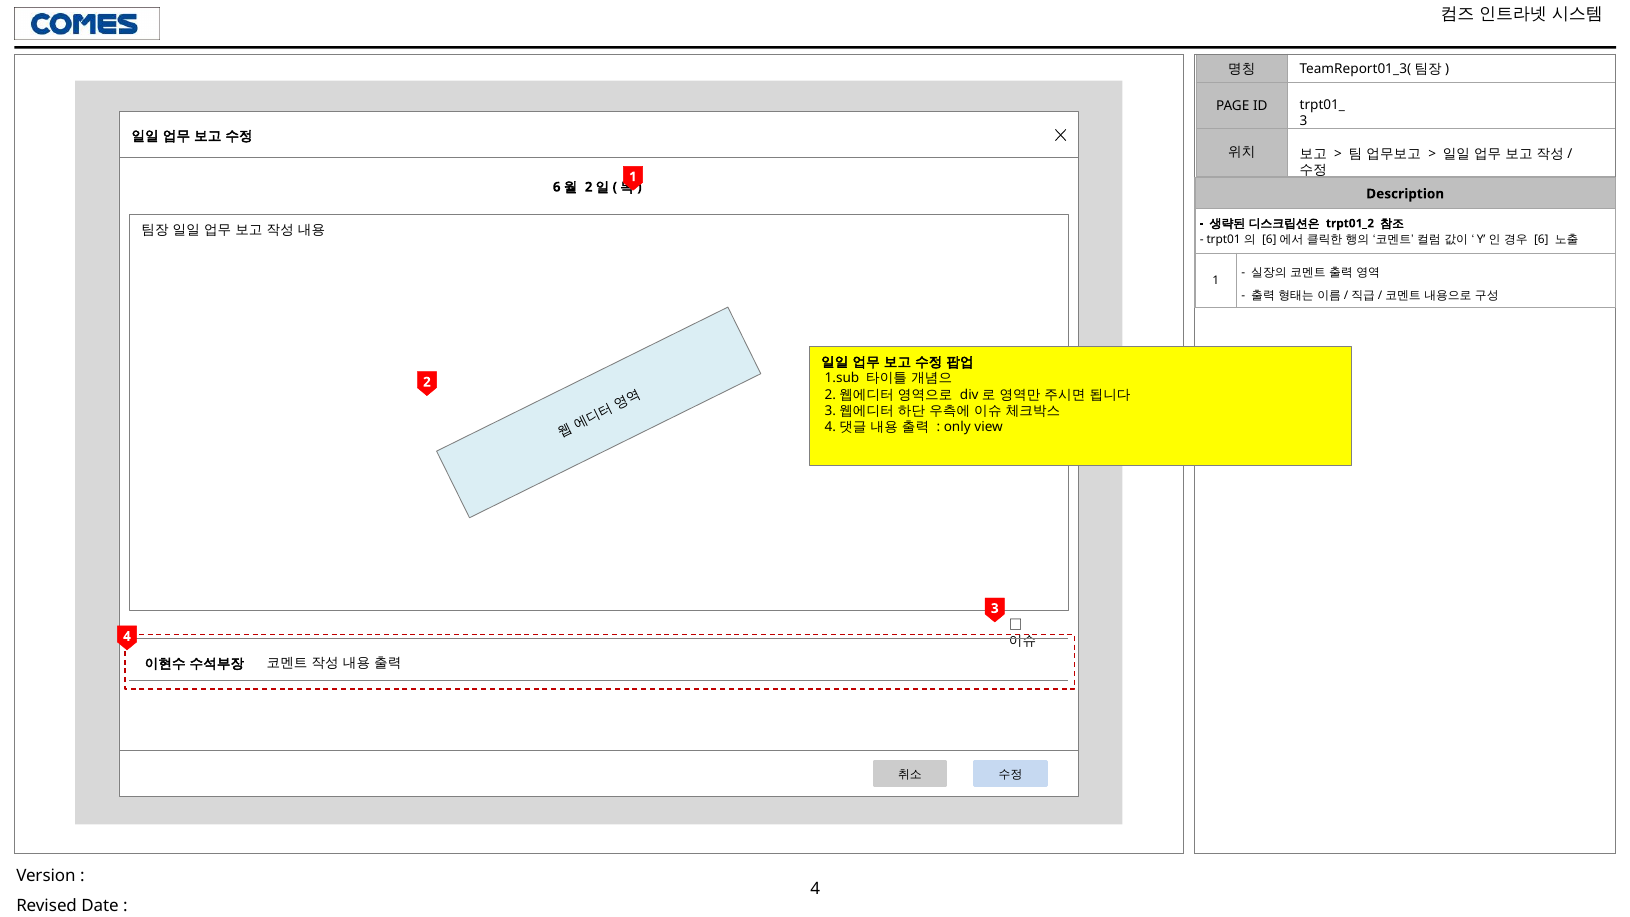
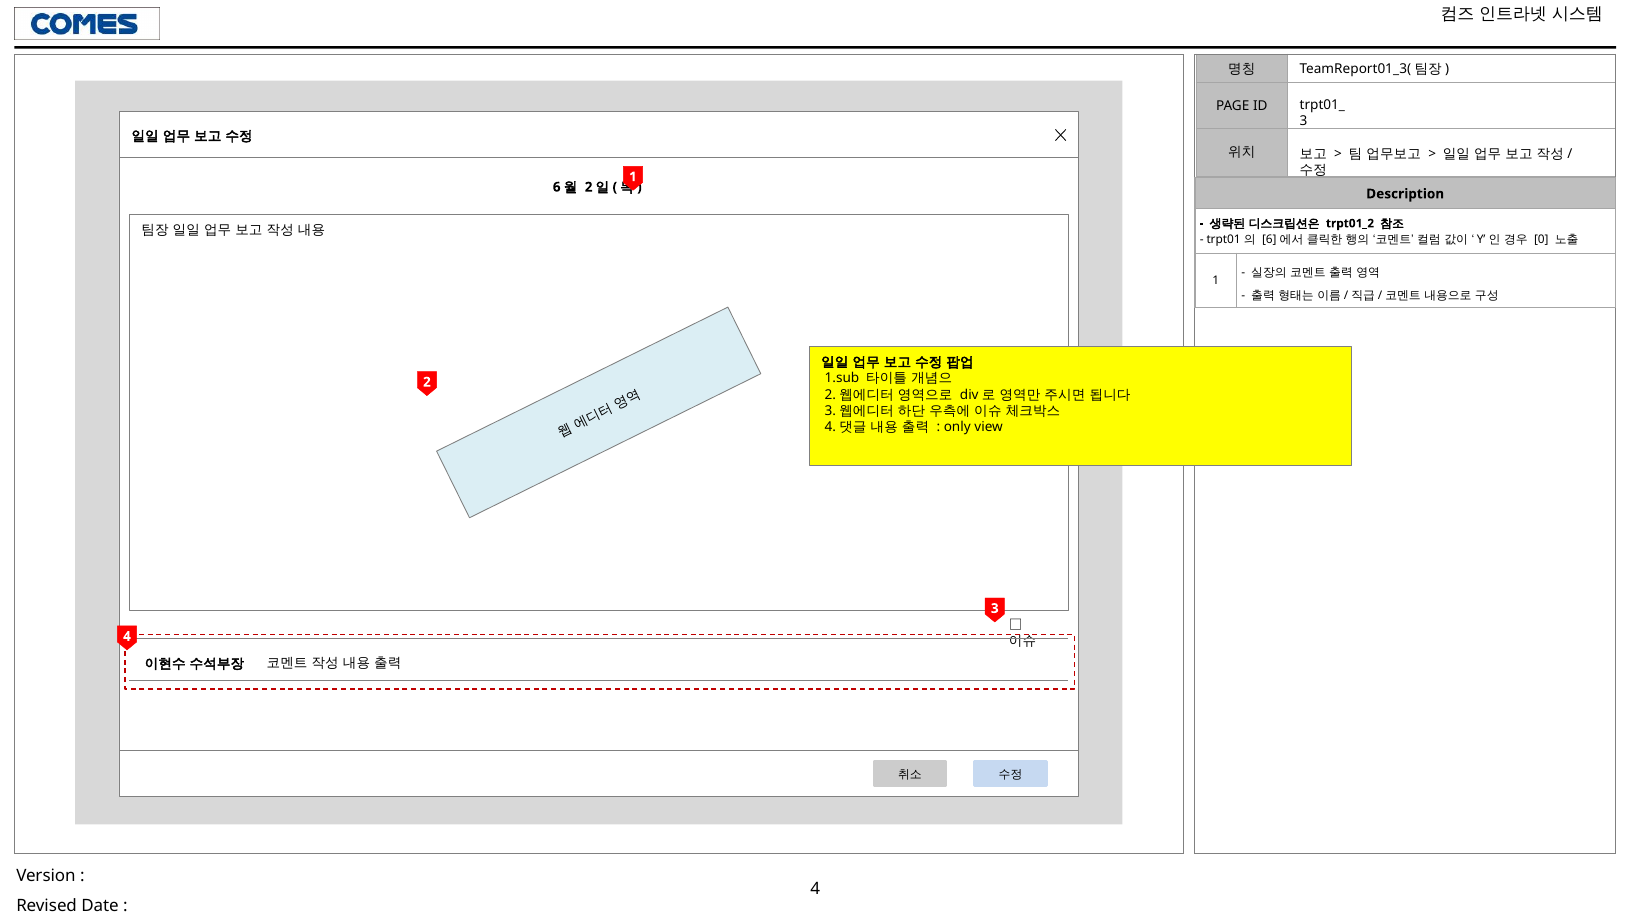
6: 6 -> 0 (1541, 239)
